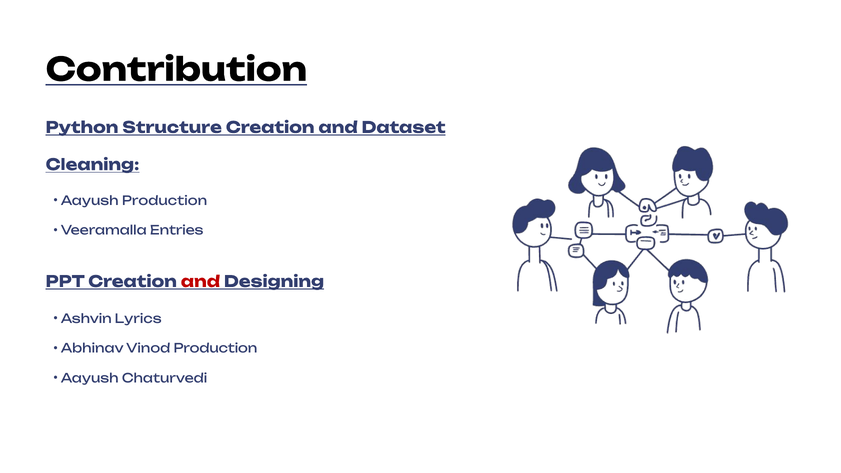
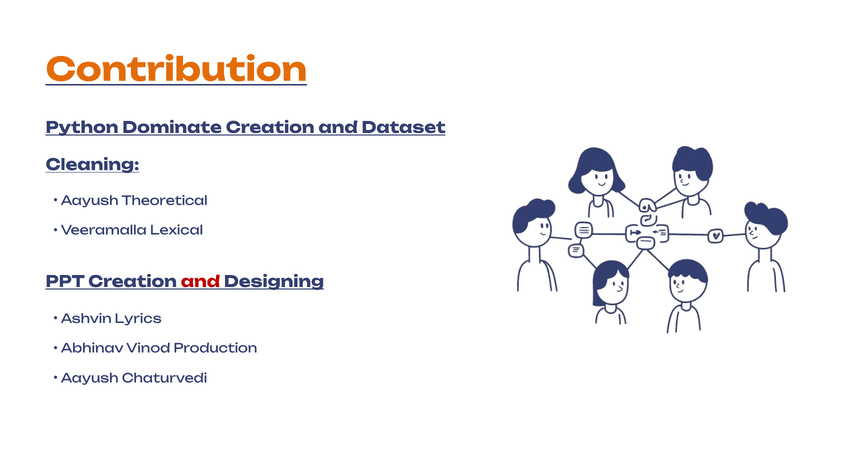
Contribution colour: black -> orange (176, 70)
Structure: Structure -> Dominate (172, 128)
Aayush Production: Production -> Theoretical (165, 201)
Entries: Entries -> Lexical (177, 231)
